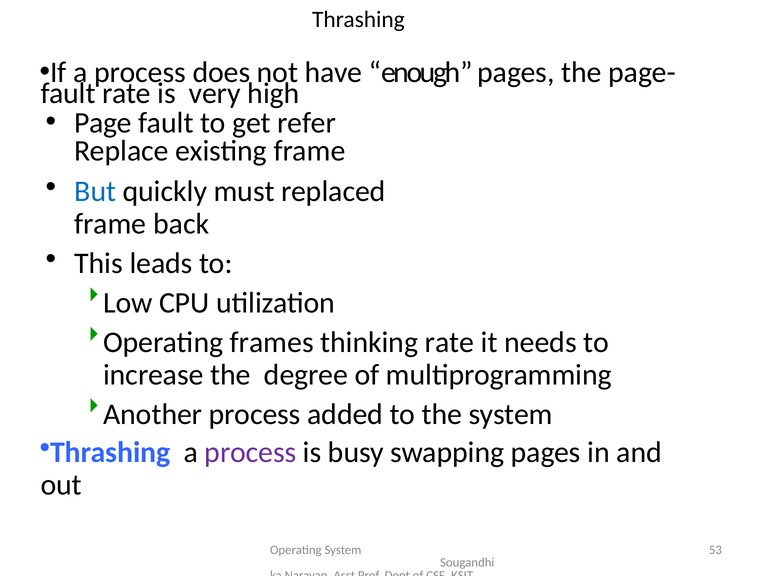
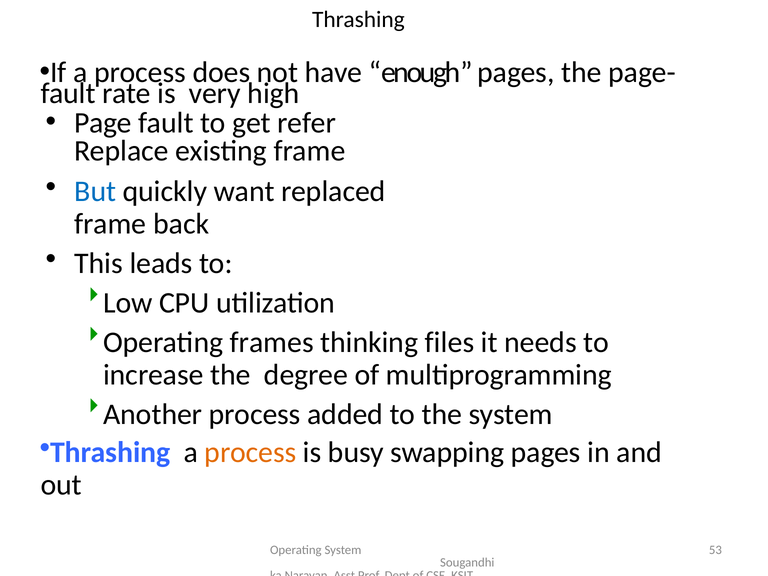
must: must -> want (244, 192)
thinking rate: rate -> files (449, 342)
process colour: purple -> orange (250, 453)
